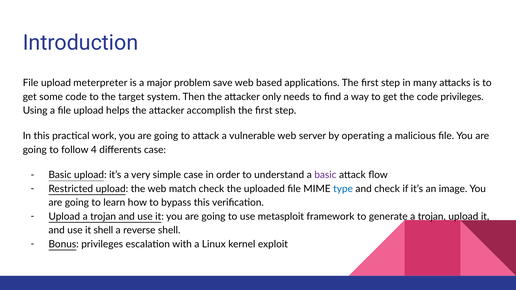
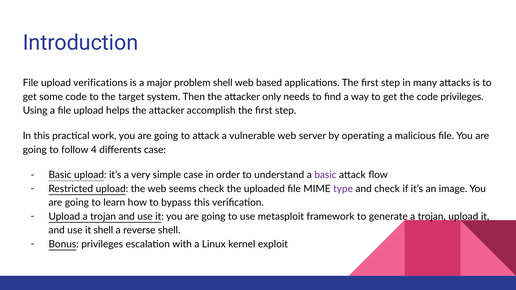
meterpreter: meterpreter -> verifications (100, 83)
problem save: save -> shell (223, 83)
match: match -> seems (183, 189)
type colour: blue -> purple (343, 189)
